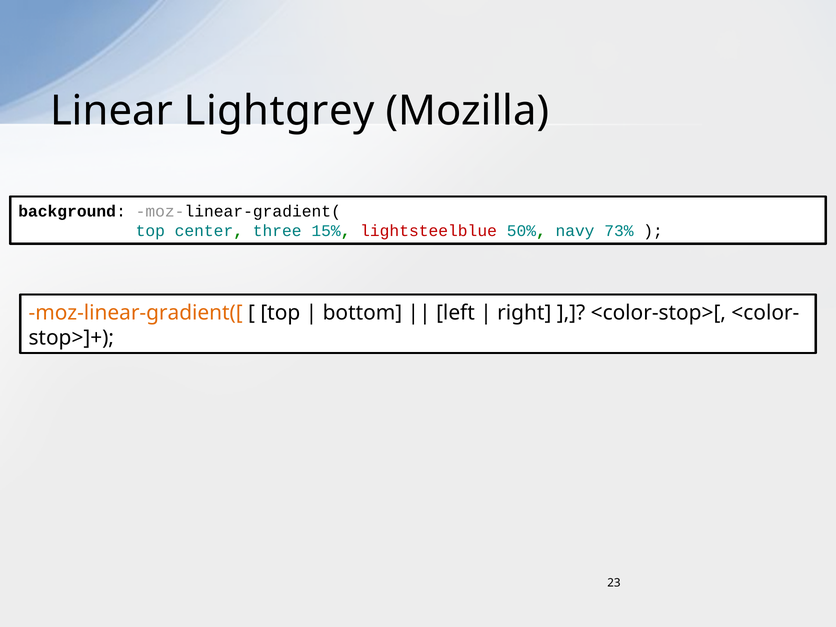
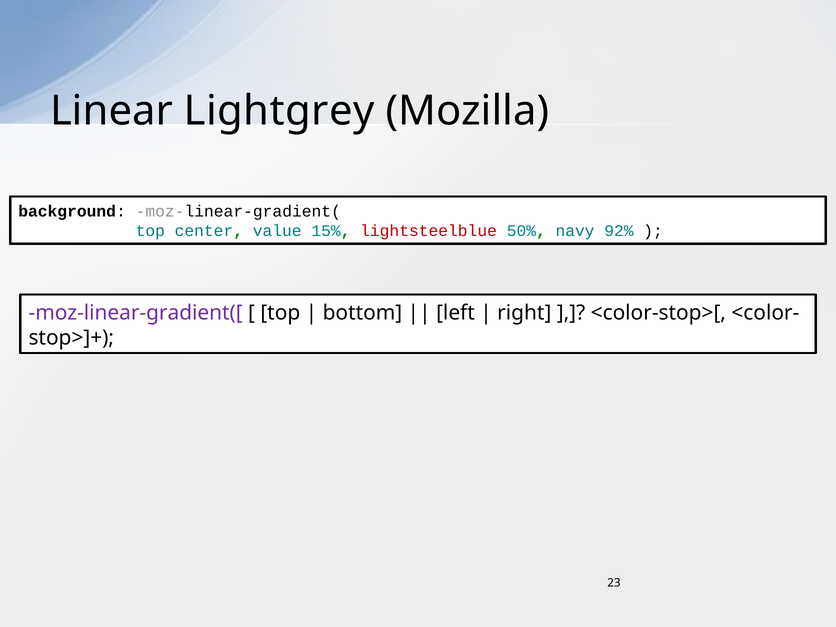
three: three -> value (277, 231)
73%: 73% -> 92% (619, 231)
moz-linear-gradient([ colour: orange -> purple (136, 313)
